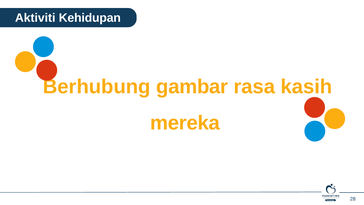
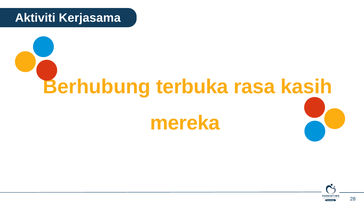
Kehidupan: Kehidupan -> Kerjasama (90, 18)
gambar: gambar -> terbuka (192, 86)
